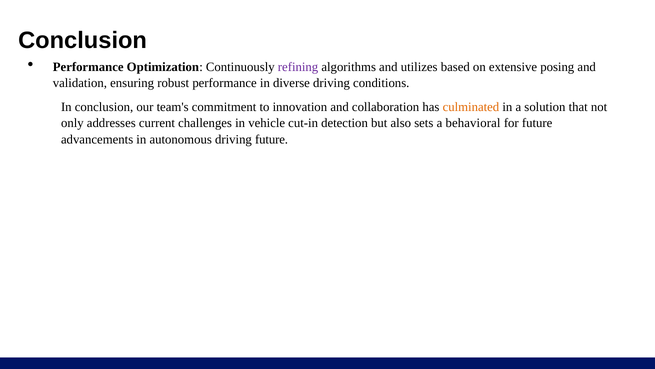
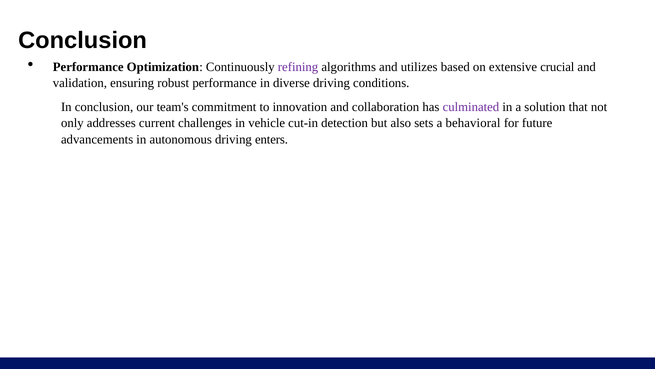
posing: posing -> crucial (557, 67)
culminated colour: orange -> purple (471, 107)
driving future: future -> enters (272, 139)
